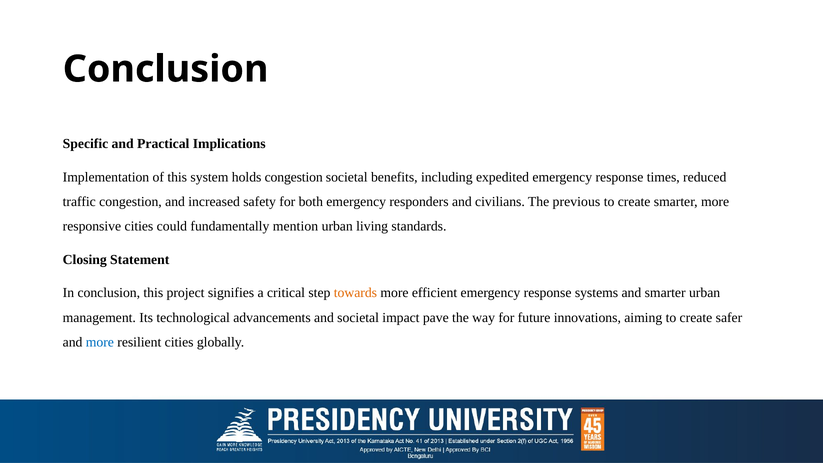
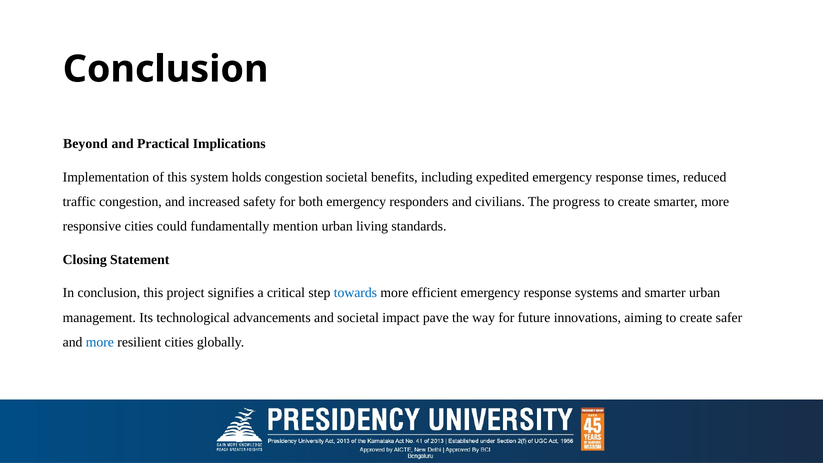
Specific: Specific -> Beyond (85, 144)
previous: previous -> progress (576, 202)
towards colour: orange -> blue (355, 293)
